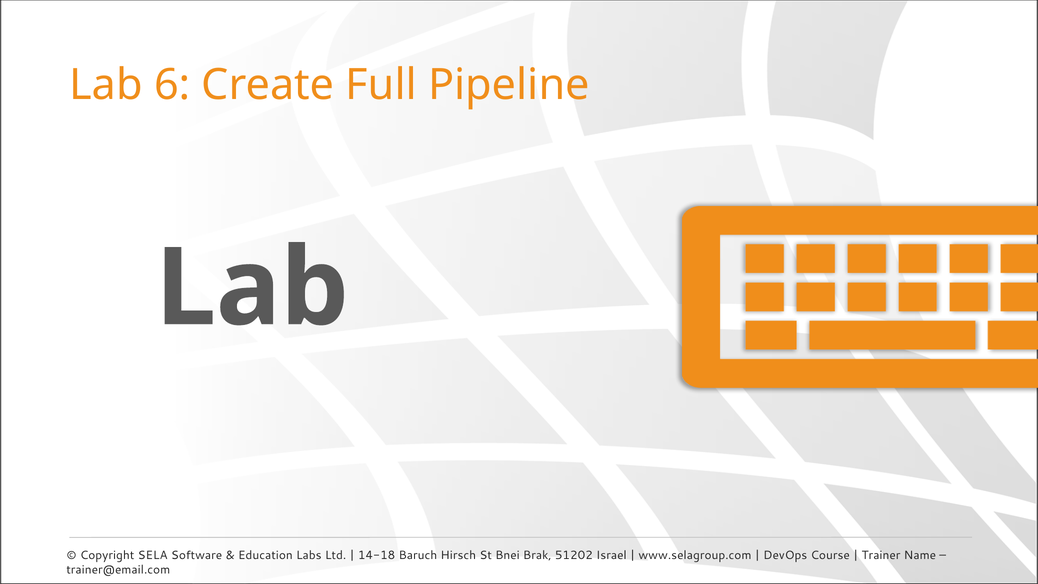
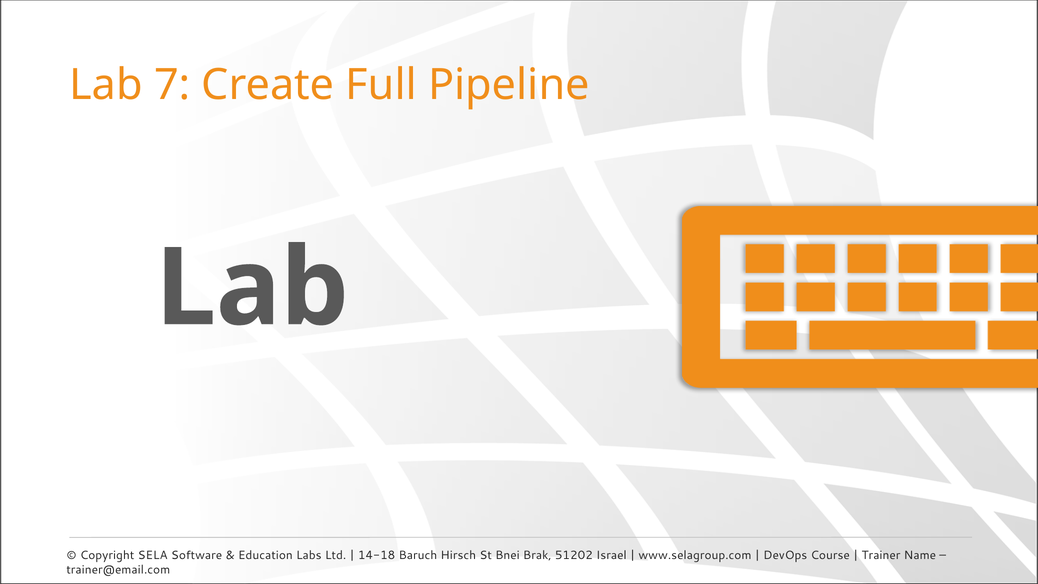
6: 6 -> 7 (172, 85)
